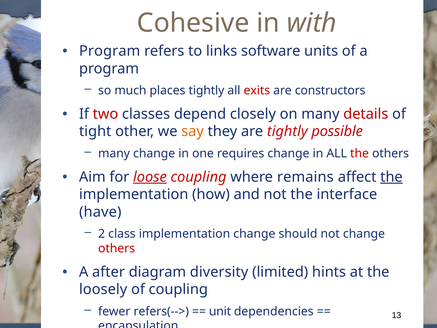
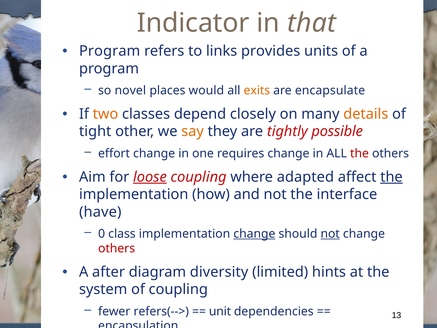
Cohesive: Cohesive -> Indicator (193, 23)
with: with -> that (312, 23)
software: software -> provides (271, 51)
much: much -> novel (130, 90)
places tightly: tightly -> would (206, 90)
exits colour: red -> orange (257, 90)
constructors: constructors -> encapsulate (330, 90)
two colour: red -> orange (105, 114)
details colour: red -> orange (366, 114)
many: many -> effort (114, 153)
remains: remains -> adapted (305, 177)
2: 2 -> 0 (102, 234)
change underline: none -> present (254, 234)
not underline: none -> present (330, 234)
loosely: loosely -> system (103, 289)
